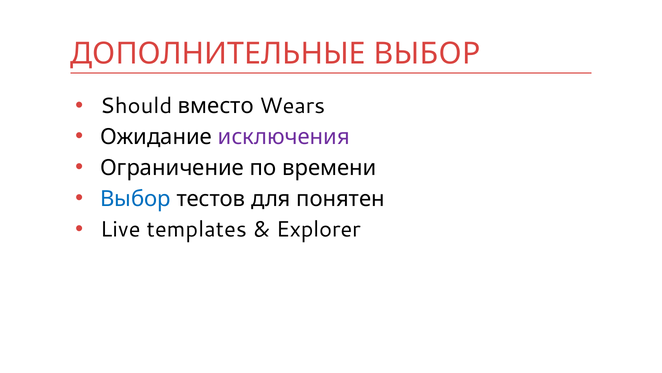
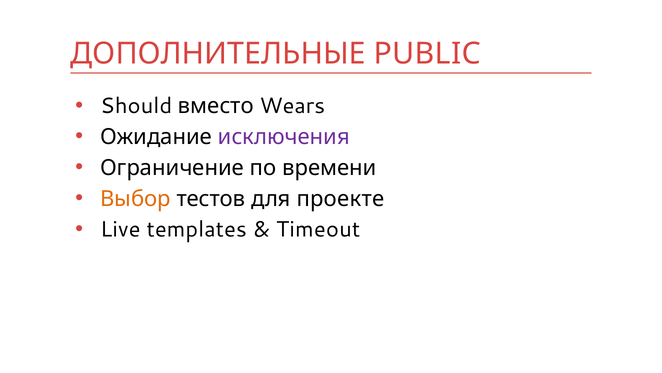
ДОПОЛНИТЕЛЬНЫЕ ВЫБОР: ВЫБОР -> PUBLIC (427, 53)
Выбор colour: blue -> orange (136, 198)
понятен: понятен -> проекте (341, 198)
Explorer: Explorer -> Timeout (318, 229)
